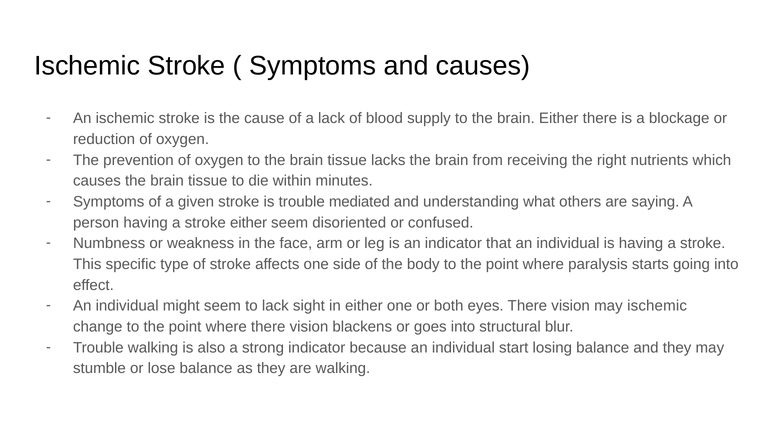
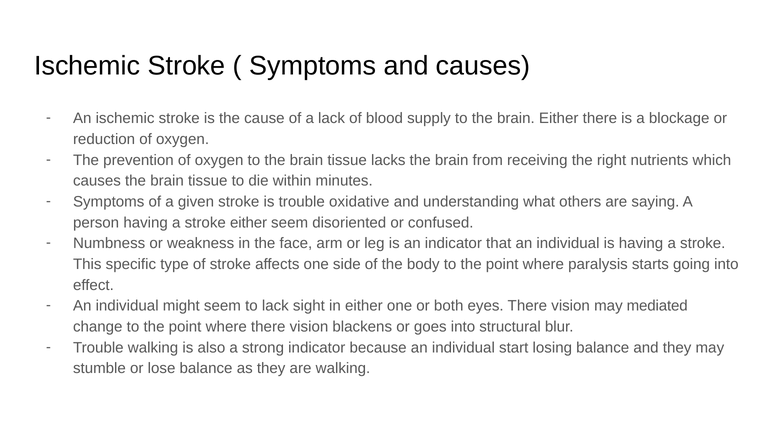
mediated: mediated -> oxidative (359, 202)
may ischemic: ischemic -> mediated (657, 306)
